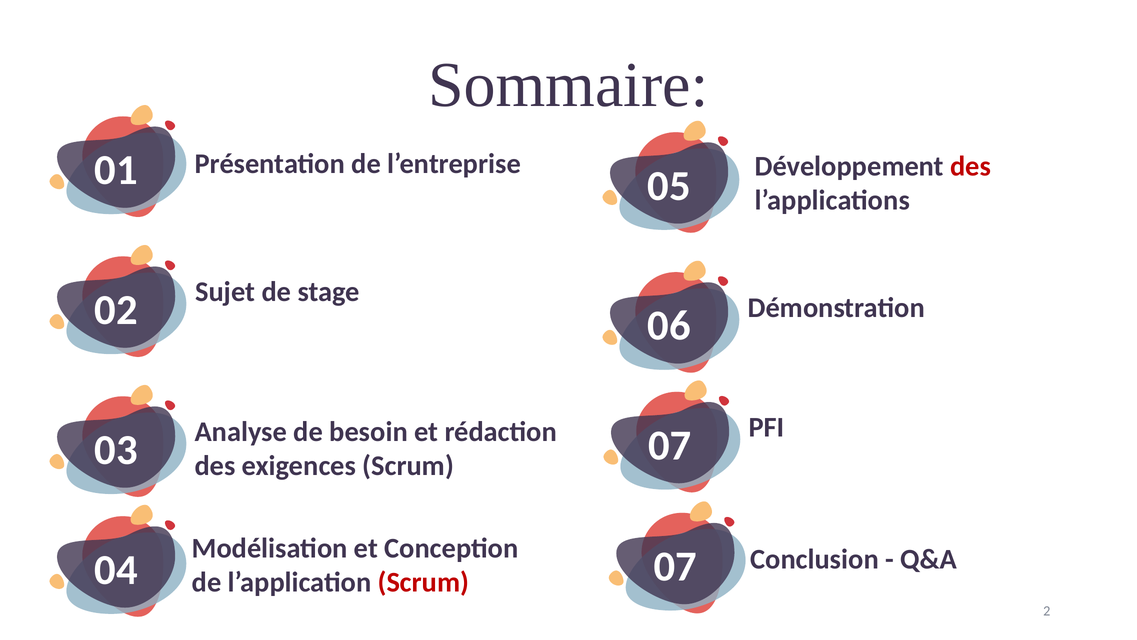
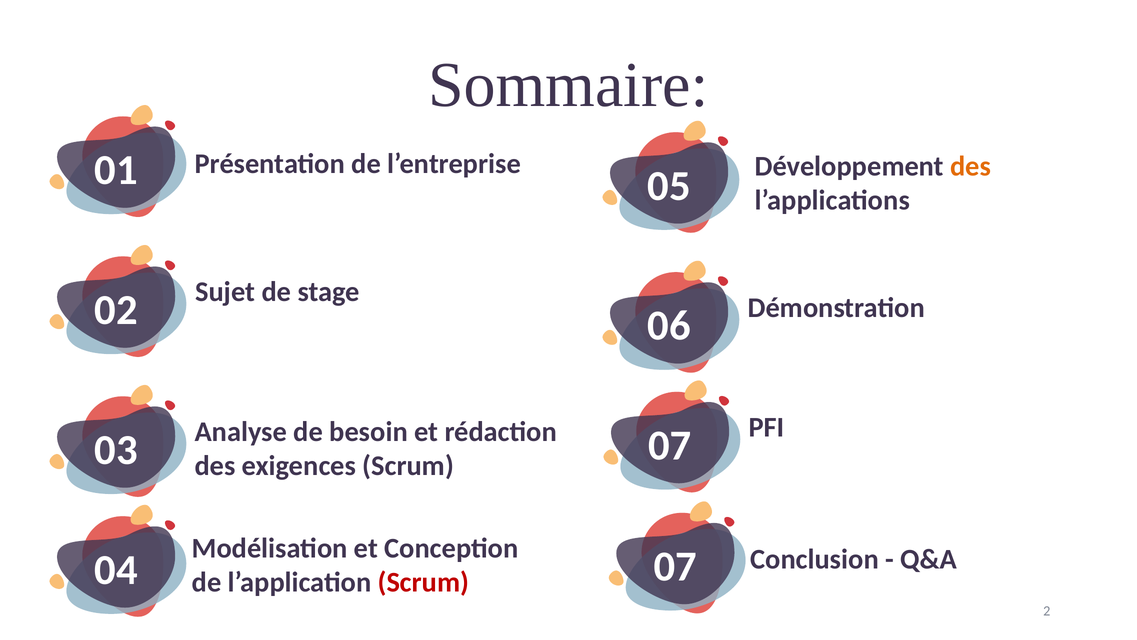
des colour: red -> orange (971, 166)
